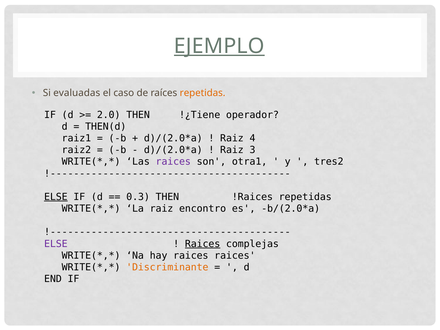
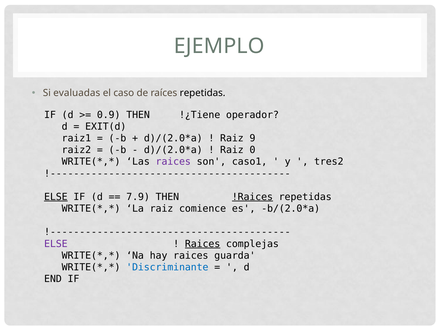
EJEMPLO underline: present -> none (219, 46)
repetidas colour: orange -> black (203, 93)
2.0: 2.0 -> 0.9 (109, 115)
THEN(d: THEN(d -> EXIT(d (106, 127)
4: 4 -> 9 (252, 138)
3: 3 -> 0 (252, 150)
otra1: otra1 -> caso1 (250, 162)
0.3: 0.3 -> 7.9 (138, 197)
!Raices underline: none -> present (252, 197)
encontro: encontro -> comience (203, 209)
raices raices: raices -> guarda (235, 256)
Discriminante colour: orange -> blue (167, 267)
